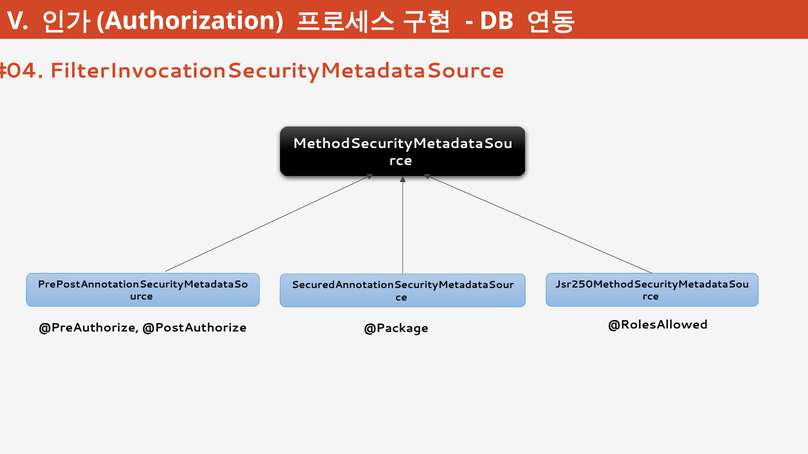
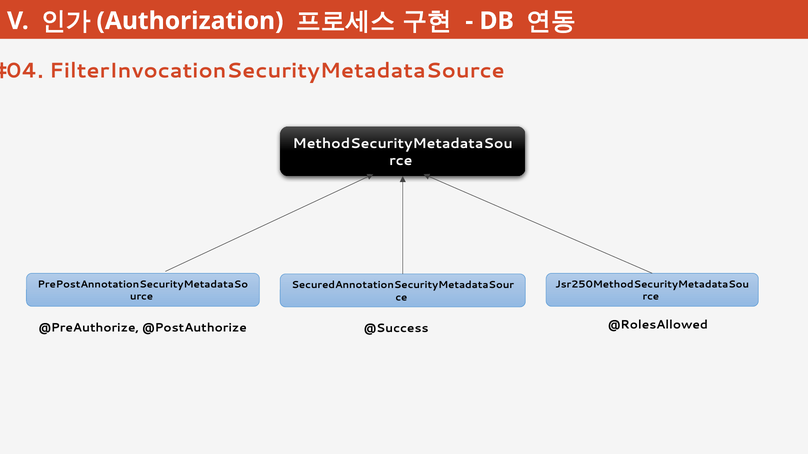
@Package: @Package -> @Success (396, 329)
